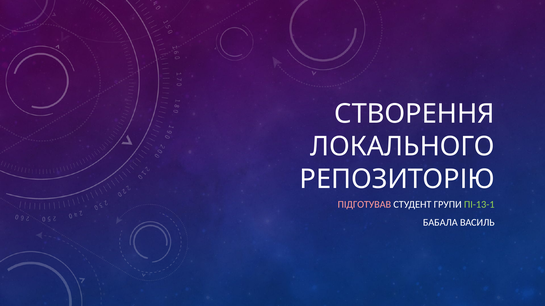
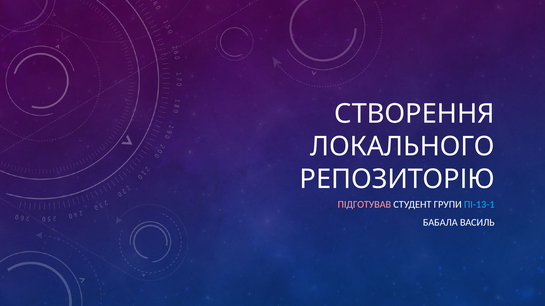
ПІ-13-1 colour: light green -> light blue (479, 205)
